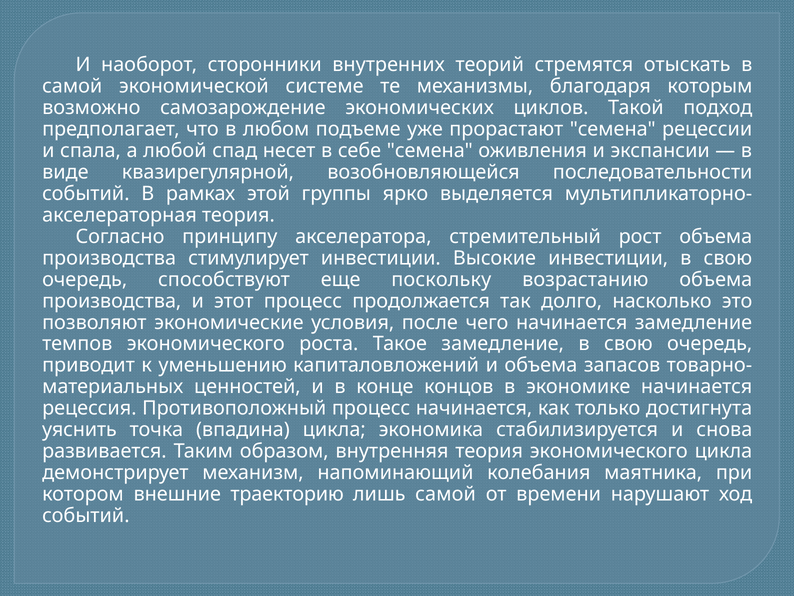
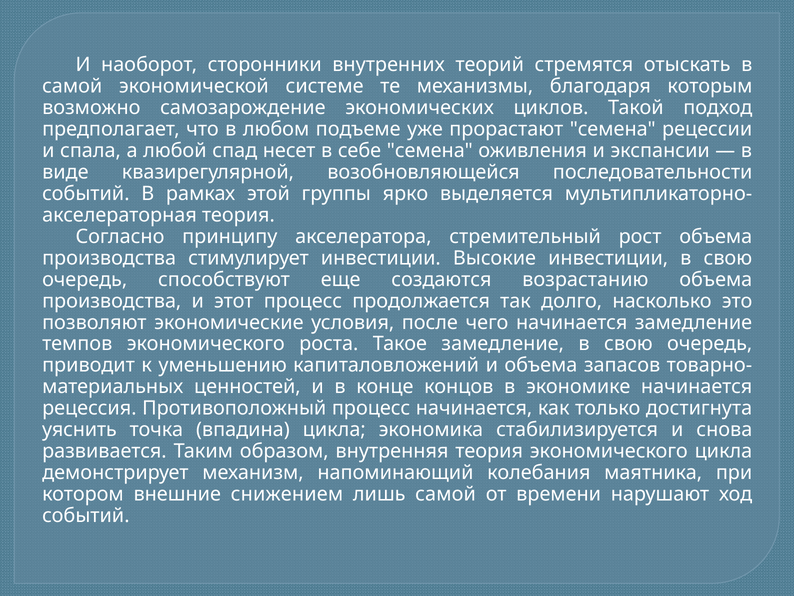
поскольку: поскольку -> создаются (441, 279)
траекторию: траекторию -> снижением (287, 494)
